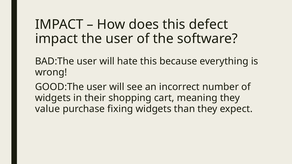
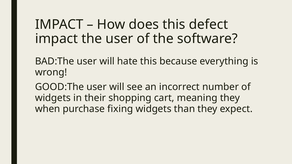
value: value -> when (48, 109)
